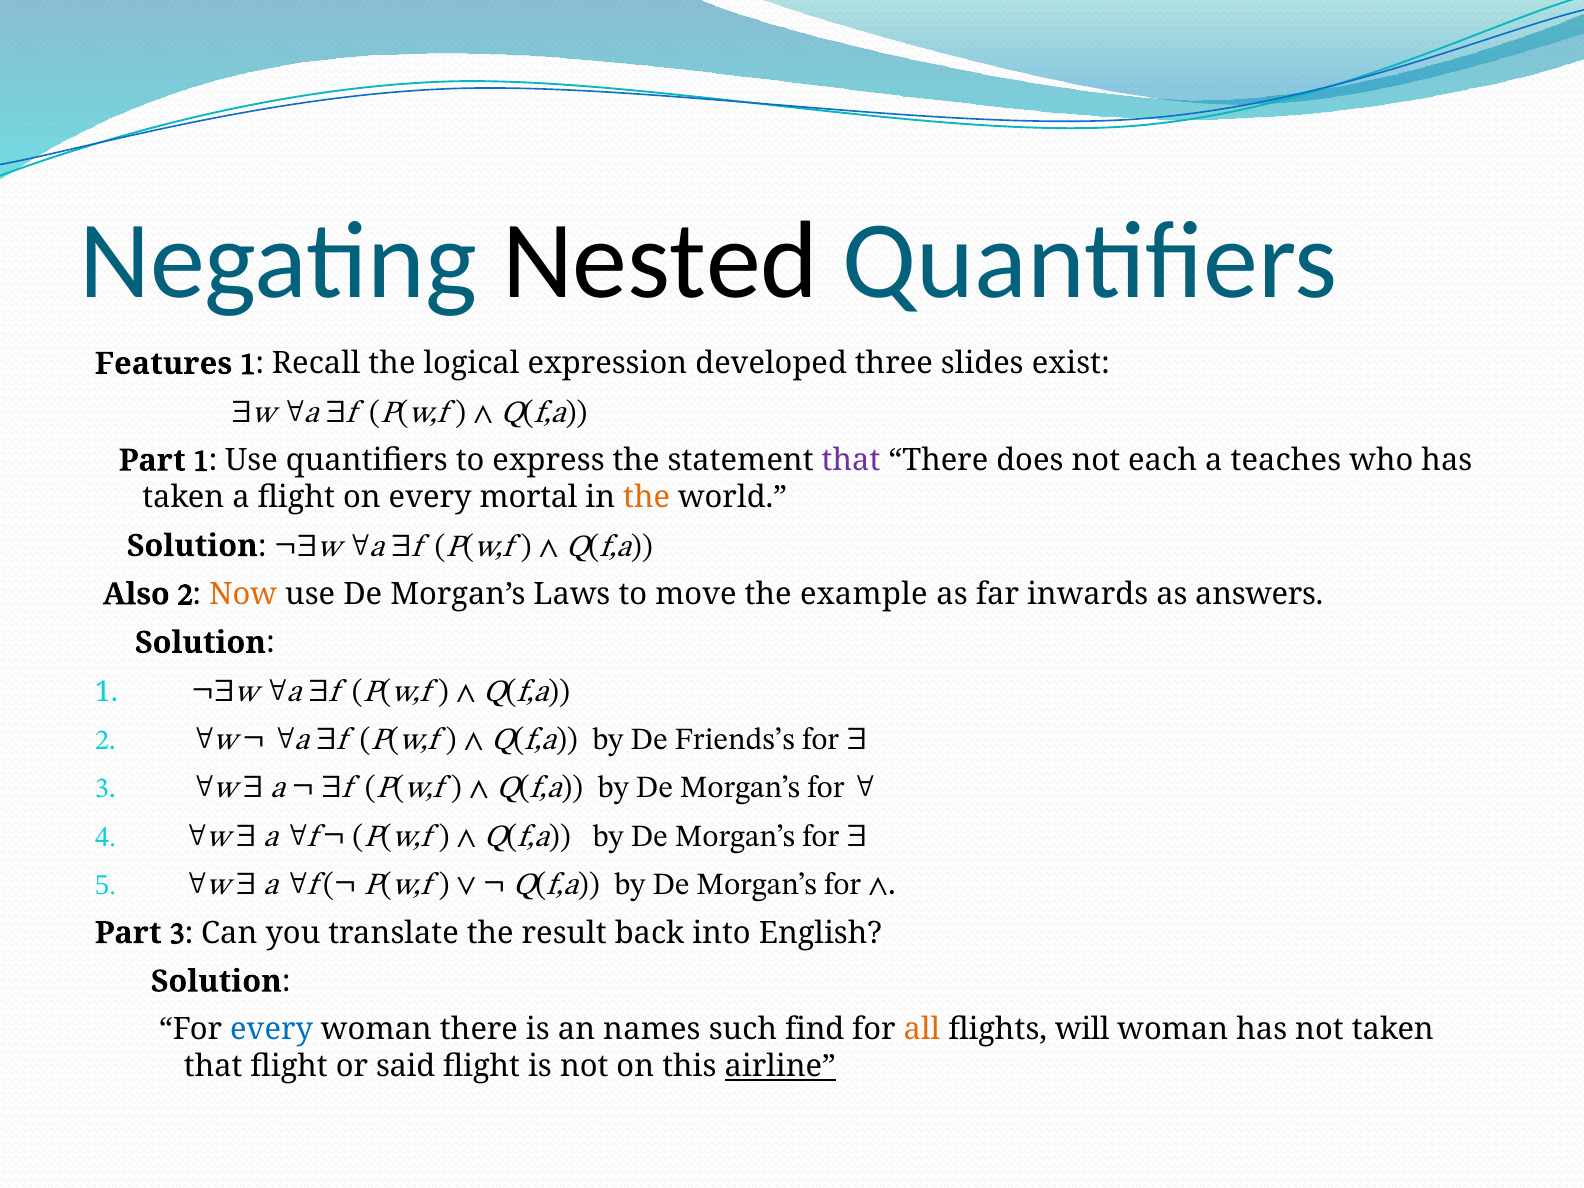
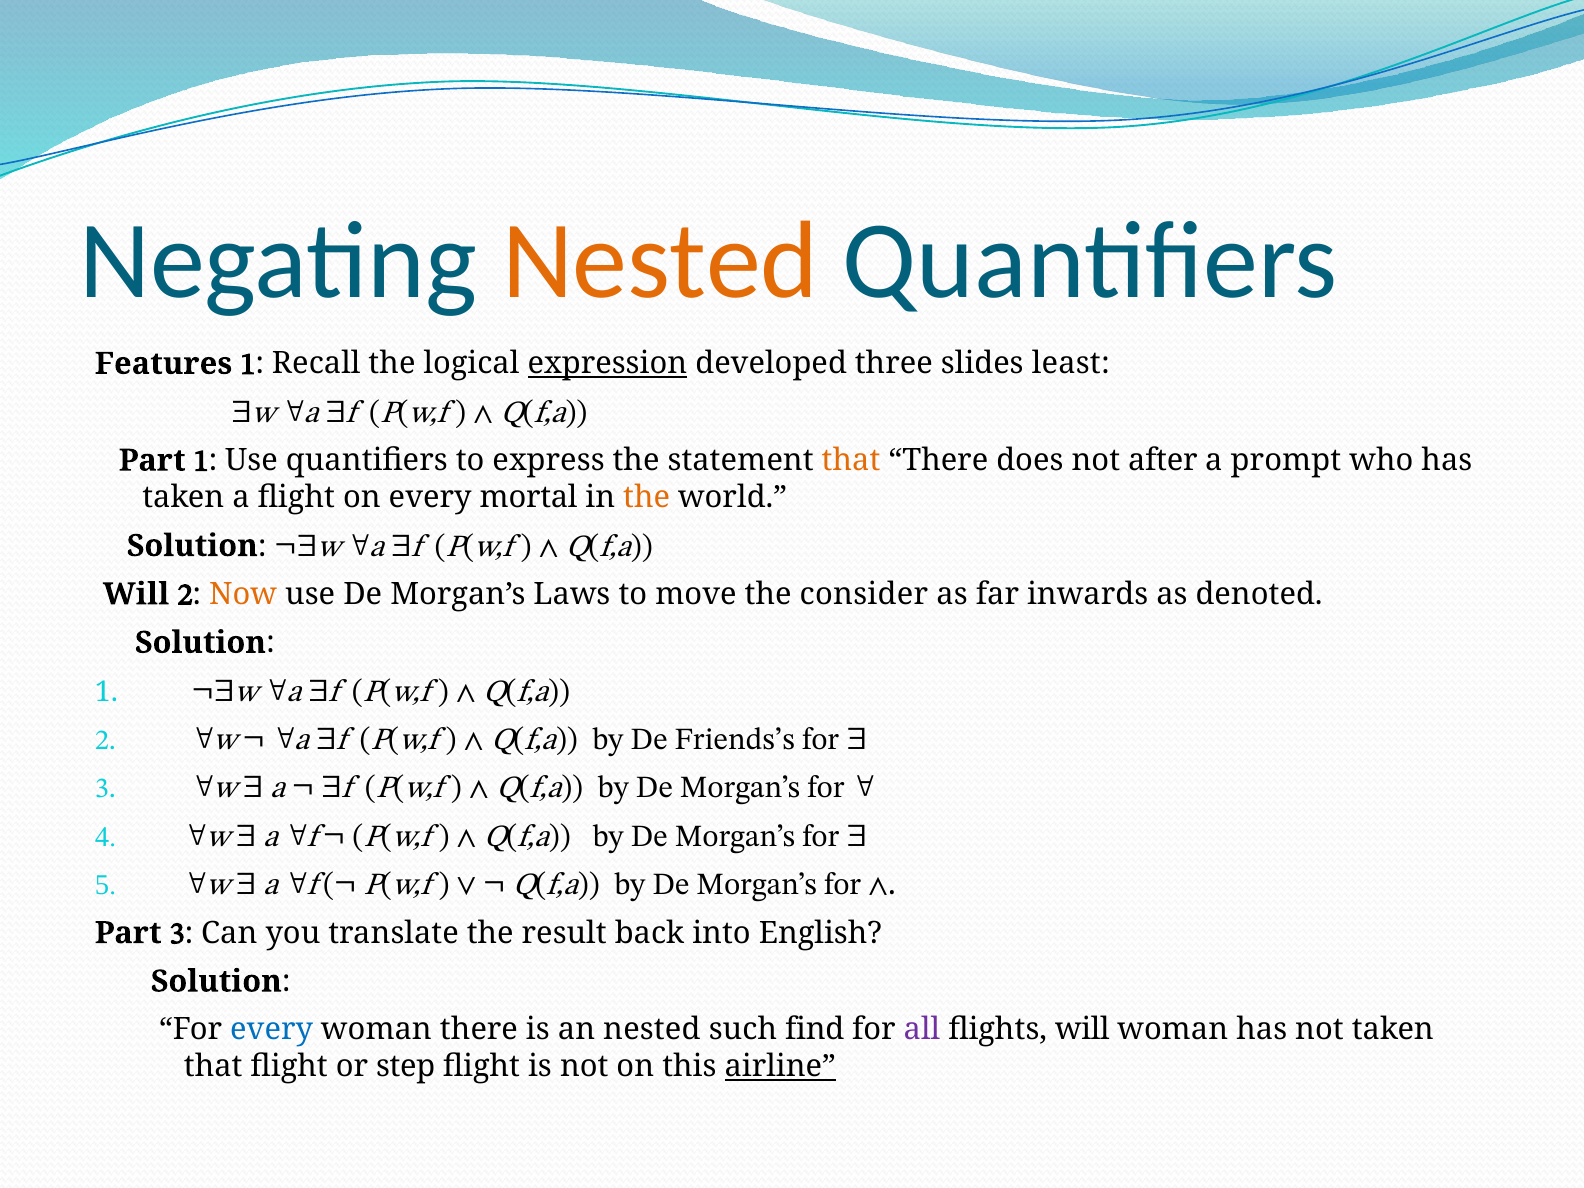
Nested colour: black -> orange (660, 262)
expression underline: none -> present (607, 364)
exist: exist -> least (1071, 364)
that colour: purple -> orange (851, 460)
each: each -> after (1163, 460)
teaches: teaches -> prompt (1286, 460)
Also: Also -> Will (136, 594)
example: example -> consider (864, 594)
answers: answers -> denoted (1259, 594)
an names: names -> nested (652, 1030)
all colour: orange -> purple (922, 1030)
said: said -> step (406, 1067)
